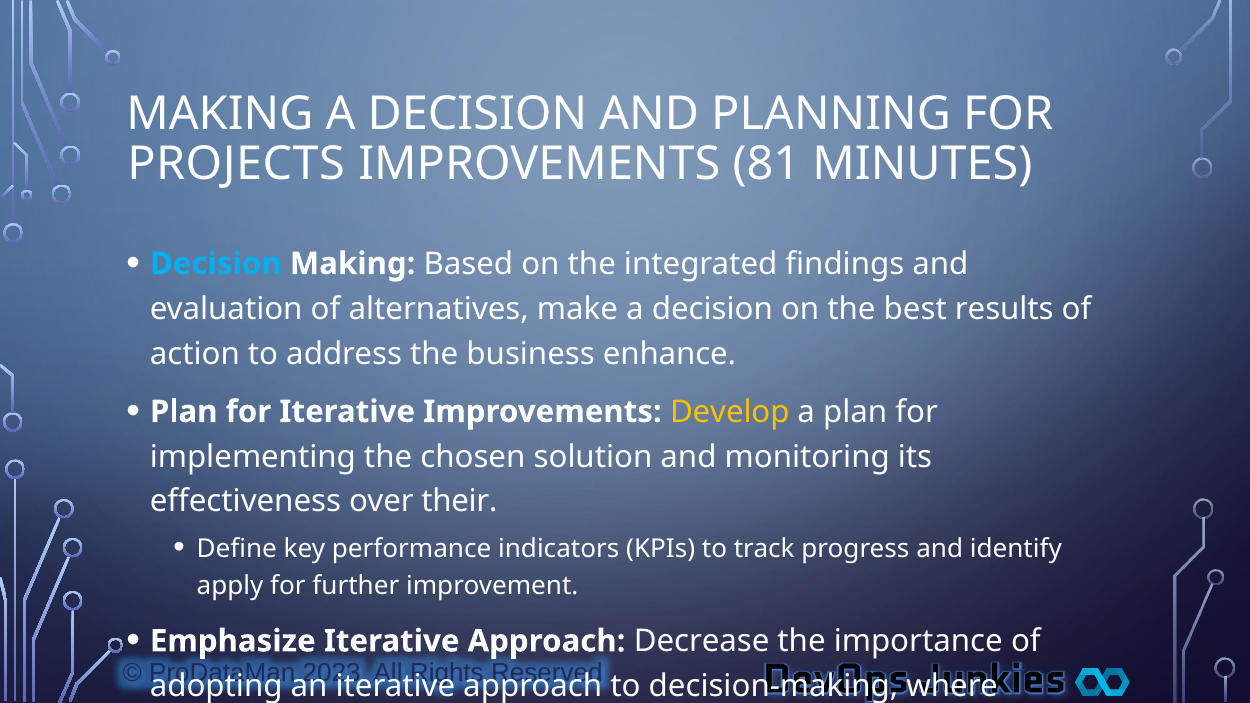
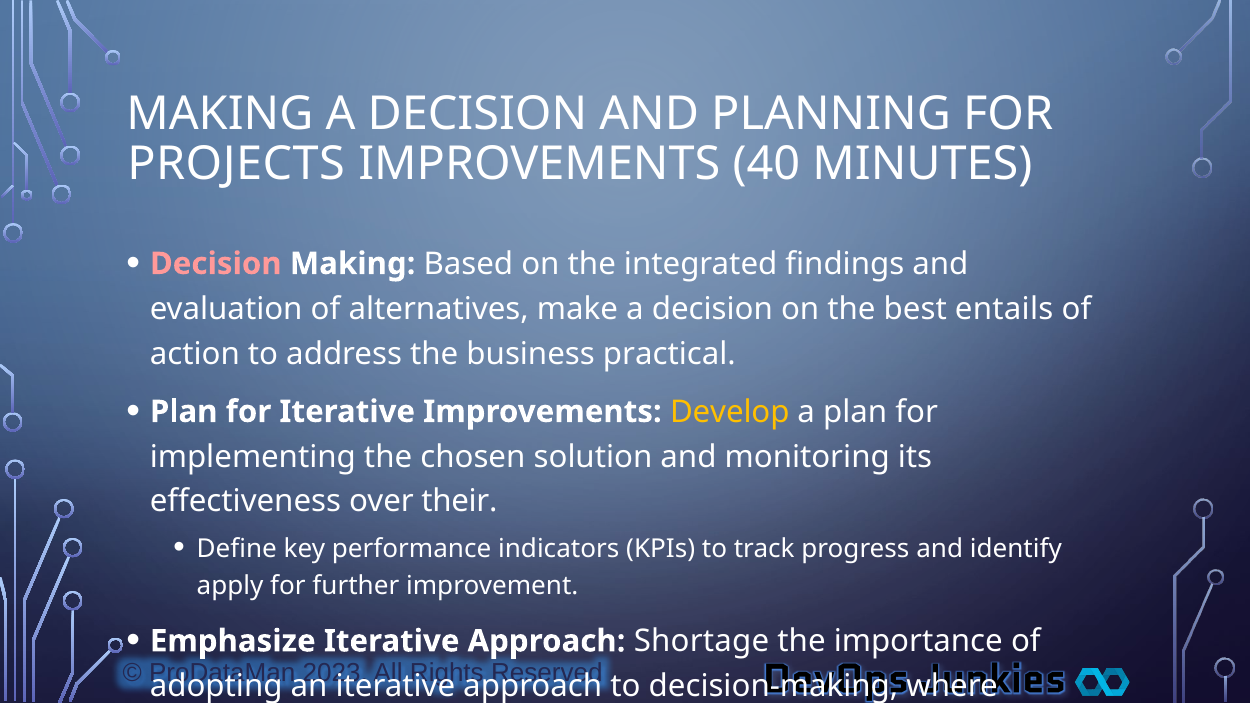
81: 81 -> 40 (766, 164)
Decision colour: light blue -> pink (216, 264)
results: results -> entails (1004, 309)
enhance: enhance -> practical (669, 354)
Decrease: Decrease -> Shortage (701, 641)
